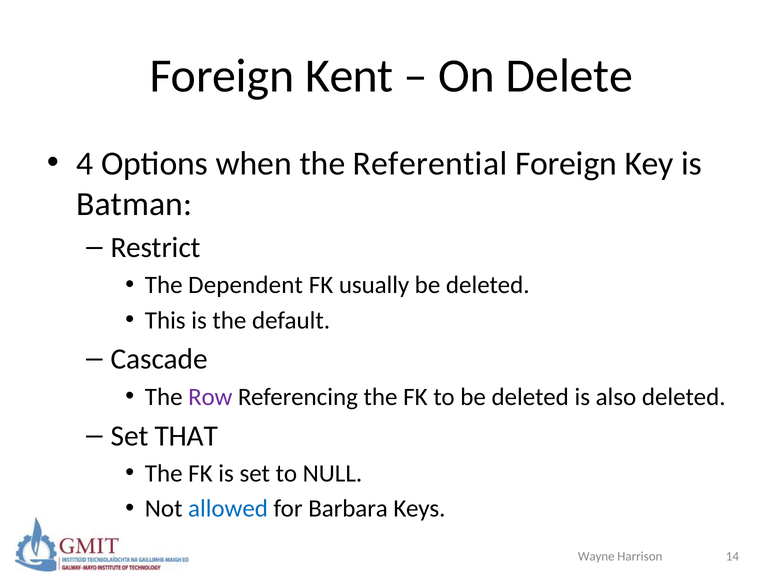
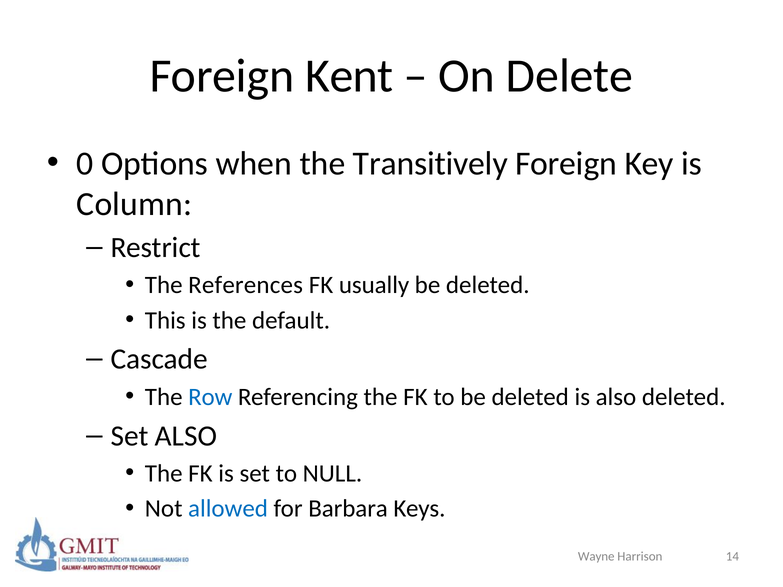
4: 4 -> 0 (85, 164)
Referential: Referential -> Transitively (430, 164)
Batman: Batman -> Column (134, 204)
Dependent: Dependent -> References (246, 285)
Row colour: purple -> blue (210, 397)
Set THAT: THAT -> ALSO (186, 436)
